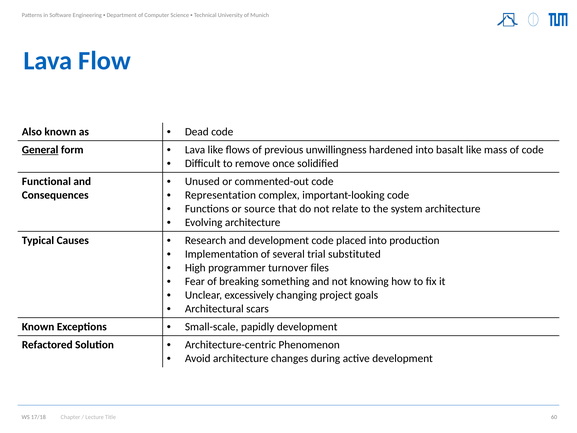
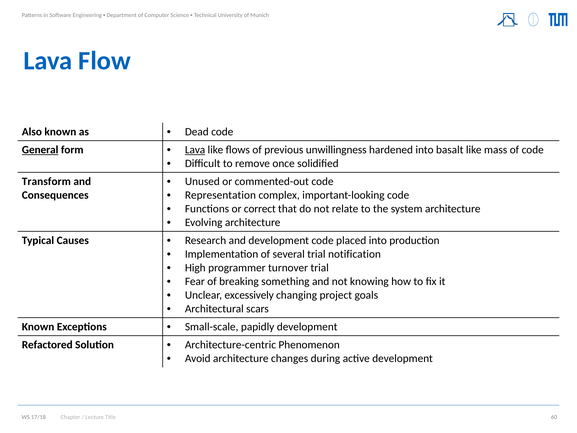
Lava underline: none -> present (195, 150)
Functional: Functional -> Transform (46, 181)
source: source -> correct (260, 209)
substituted: substituted -> notification (354, 254)
turnover files: files -> trial (320, 268)
